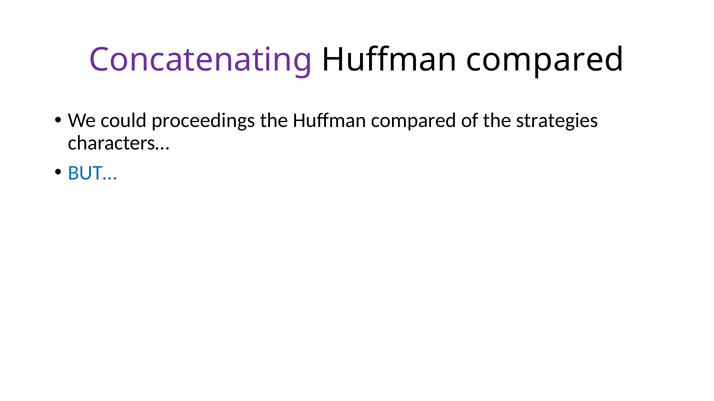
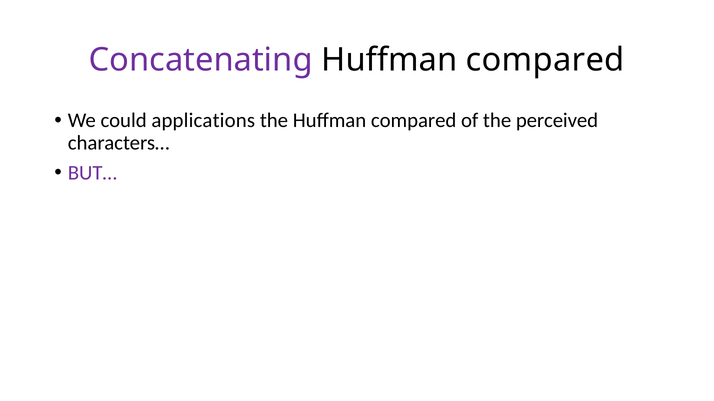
proceedings: proceedings -> applications (203, 121)
strategies: strategies -> perceived (557, 121)
BUT… colour: blue -> purple (92, 173)
